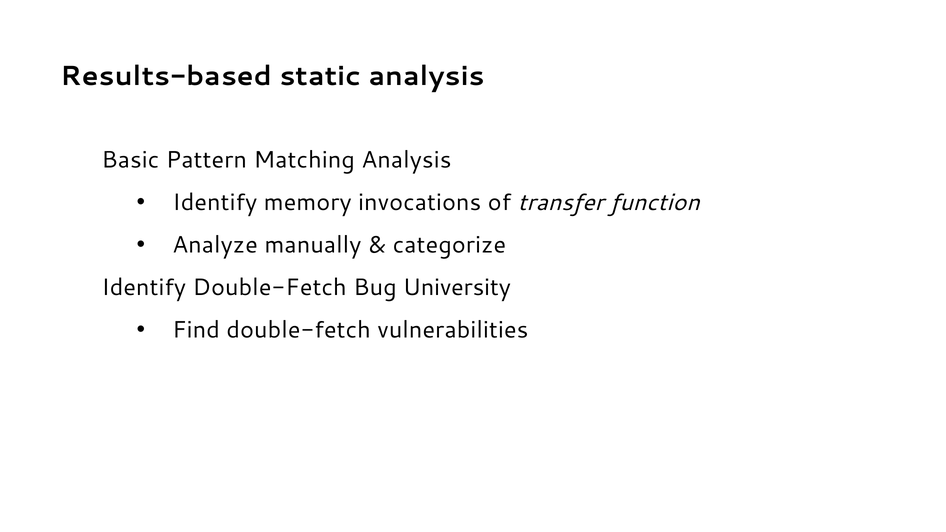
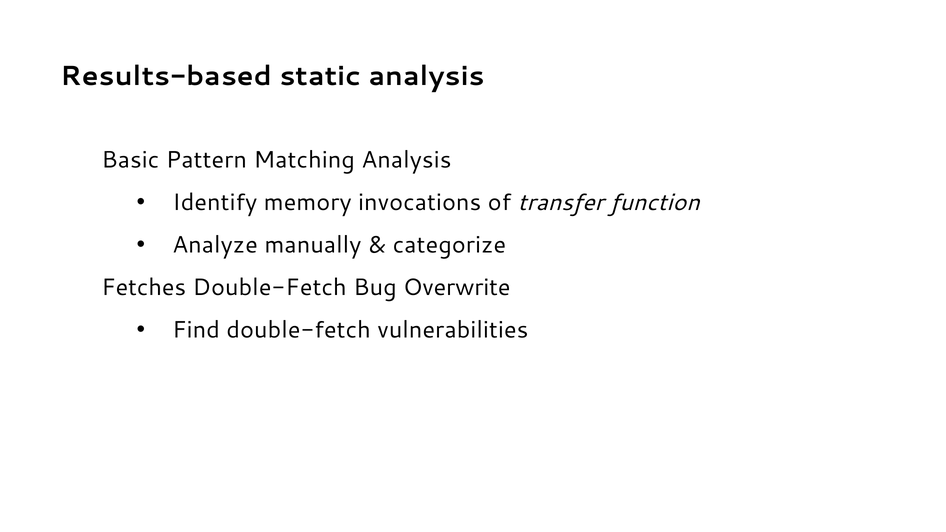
Identify: Identify -> Fetches (144, 288)
University: University -> Overwrite (457, 288)
